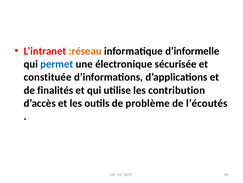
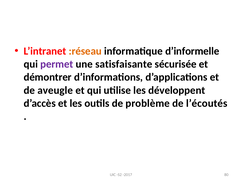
permet colour: blue -> purple (57, 64)
électronique: électronique -> satisfaisante (124, 64)
constituée: constituée -> démontrer (48, 77)
finalités: finalités -> aveugle (55, 90)
contribution: contribution -> développent (177, 90)
